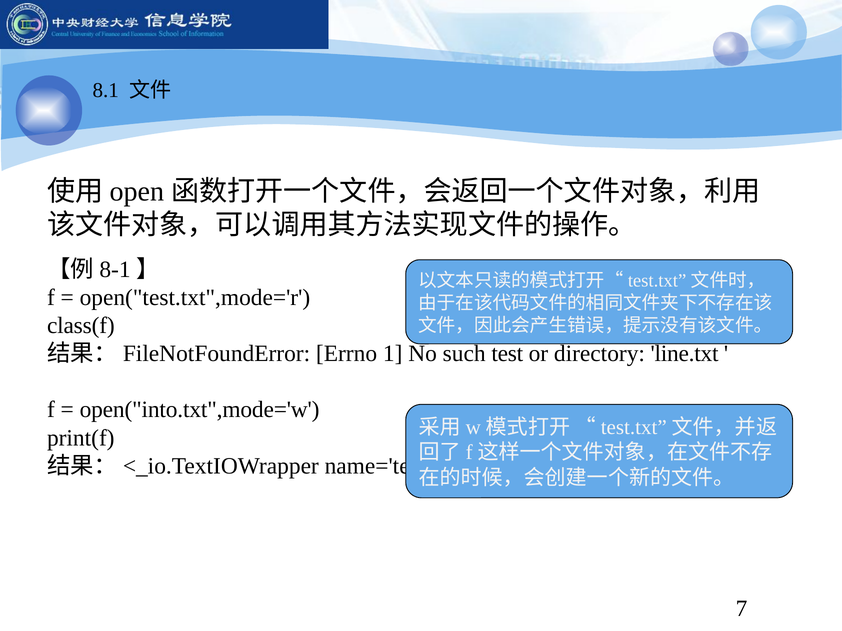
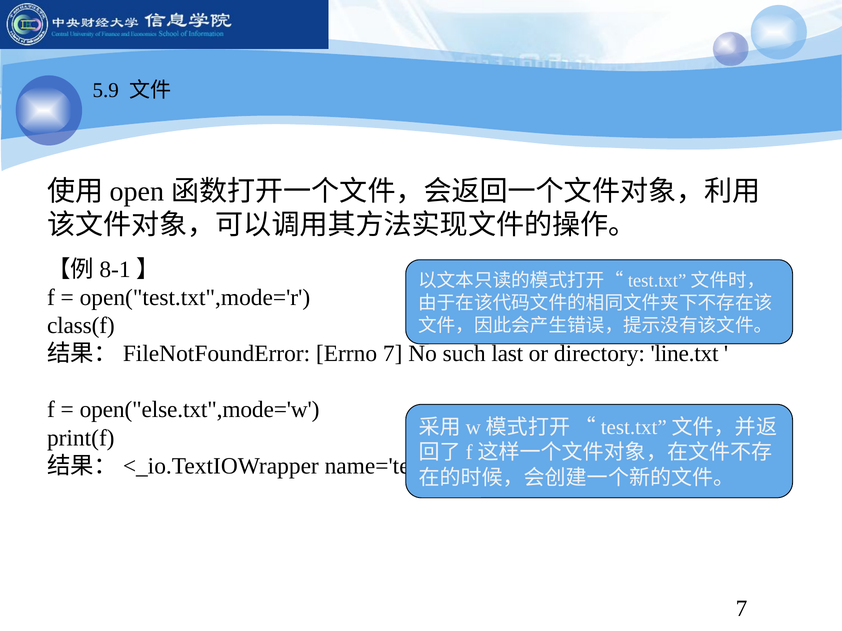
8.1: 8.1 -> 5.9 (106, 91)
Errno 1: 1 -> 7 (393, 354)
test: test -> last (507, 354)
open("into.txt",mode='w: open("into.txt",mode='w -> open("else.txt",mode='w (200, 410)
